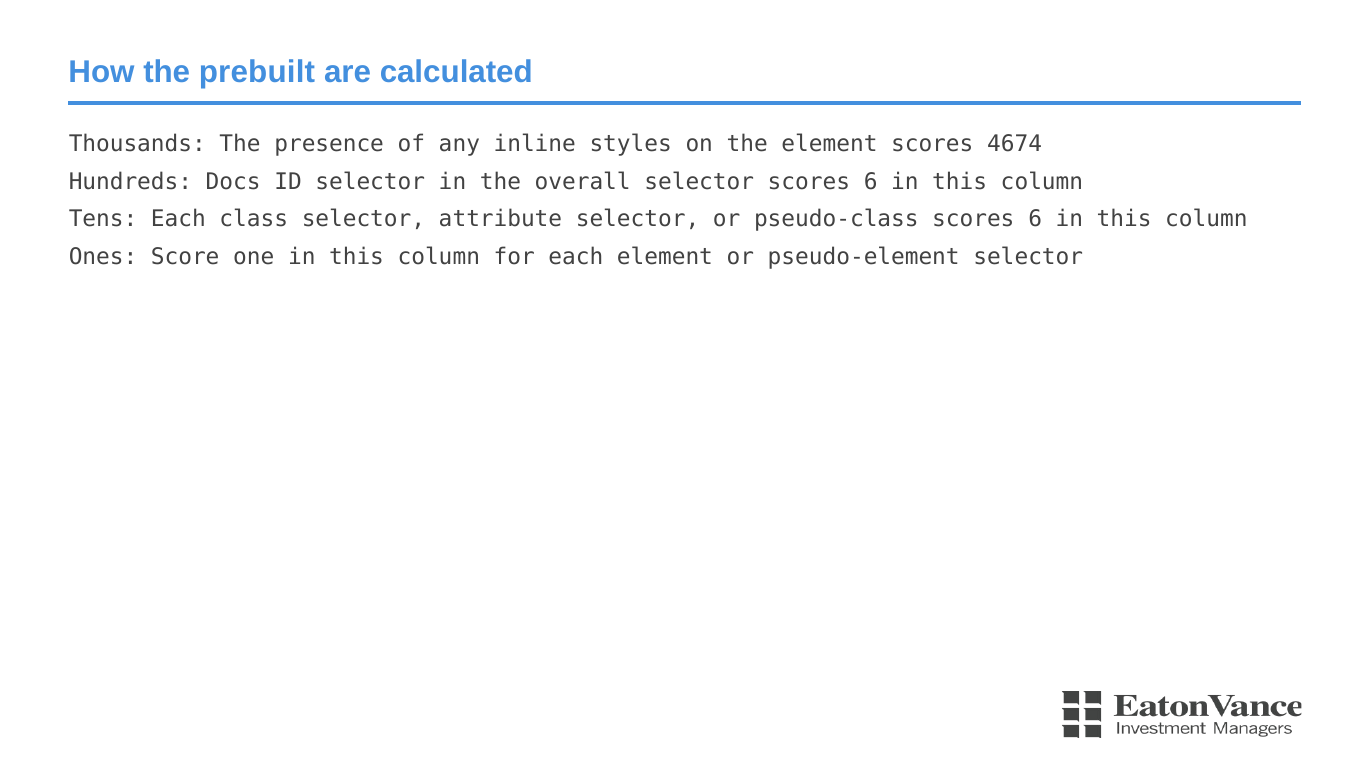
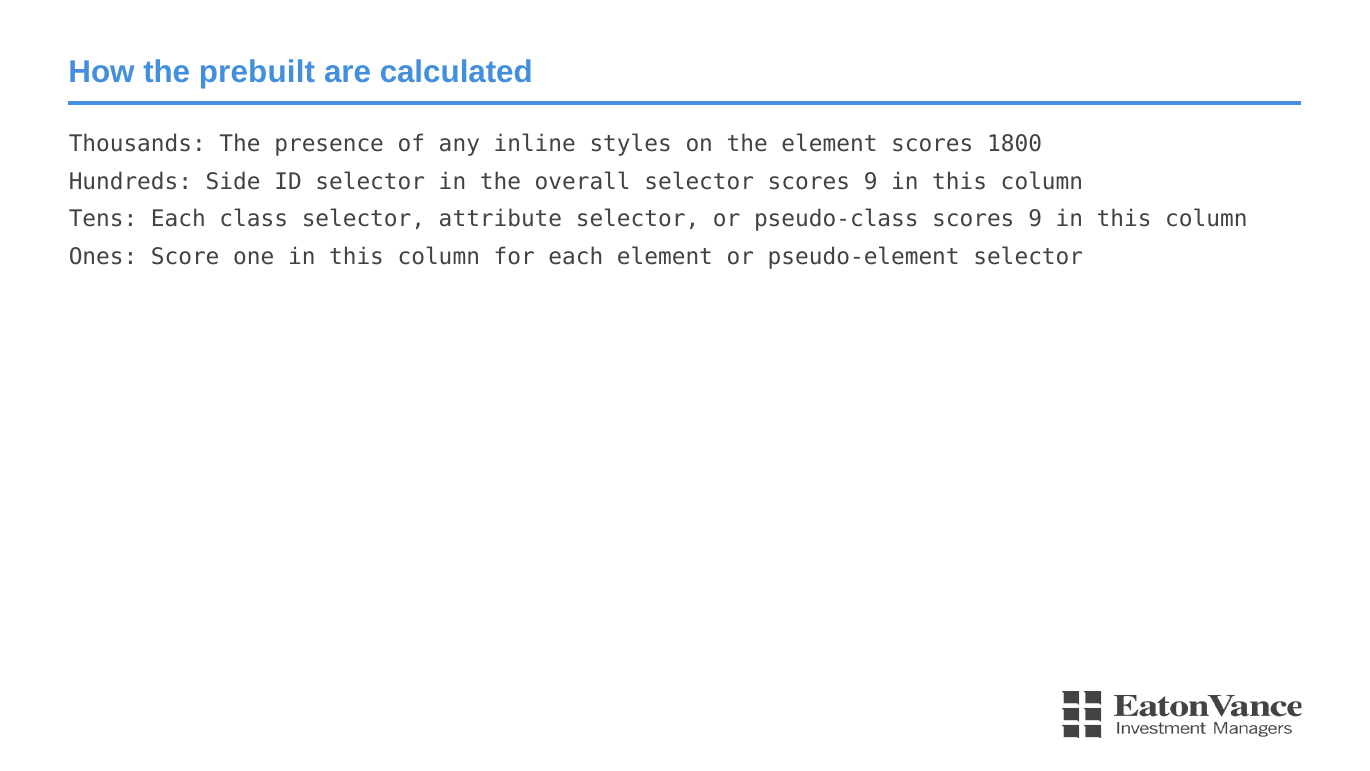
4674: 4674 -> 1800 (1015, 144)
Docs: Docs -> Side (233, 181)
selector scores 6: 6 -> 9 (871, 181)
pseudo-class scores 6: 6 -> 9 (1035, 219)
